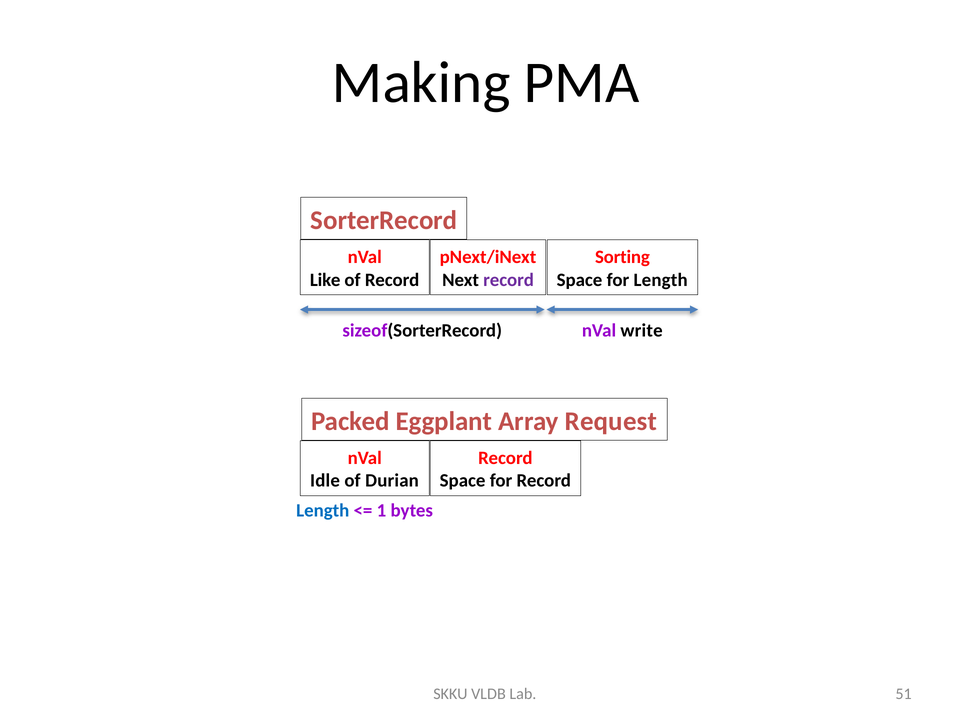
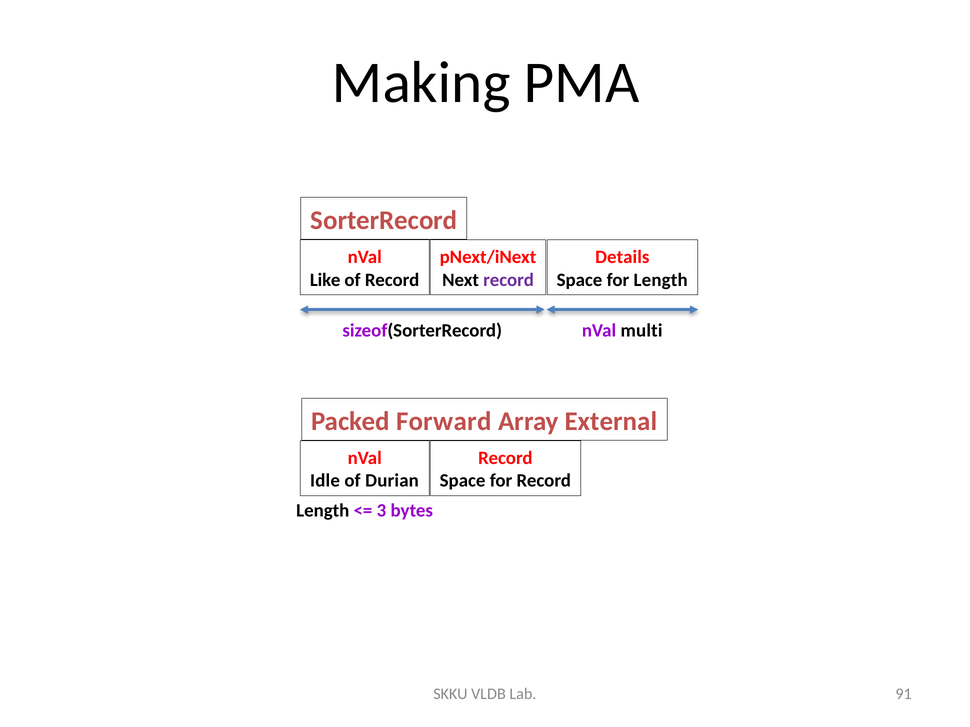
Sorting: Sorting -> Details (622, 257)
write: write -> multi (642, 331)
Eggplant: Eggplant -> Forward (444, 421)
Request: Request -> External (611, 421)
Length colour: blue -> black (323, 511)
1: 1 -> 3 (381, 511)
51: 51 -> 91 (904, 695)
